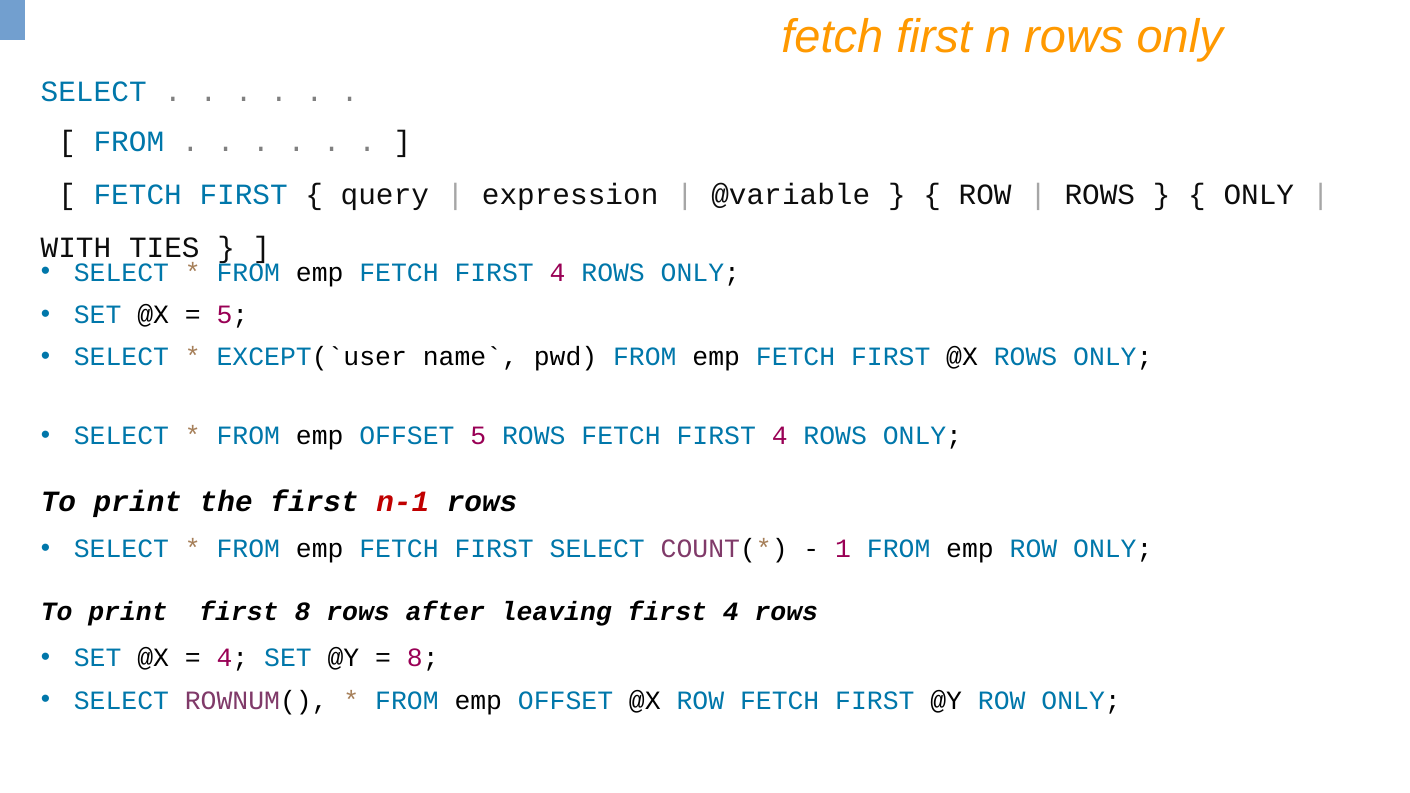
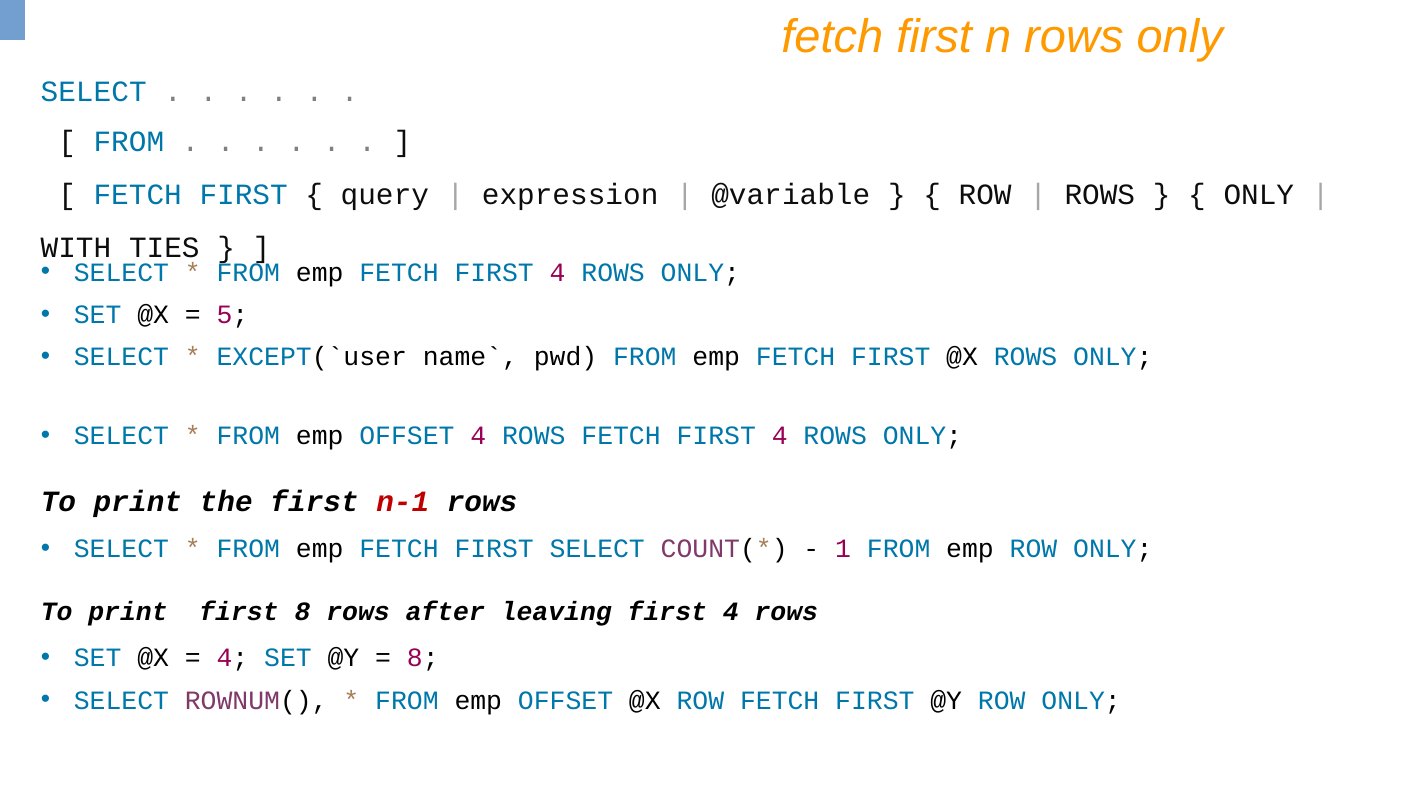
OFFSET 5: 5 -> 4 (478, 436)
